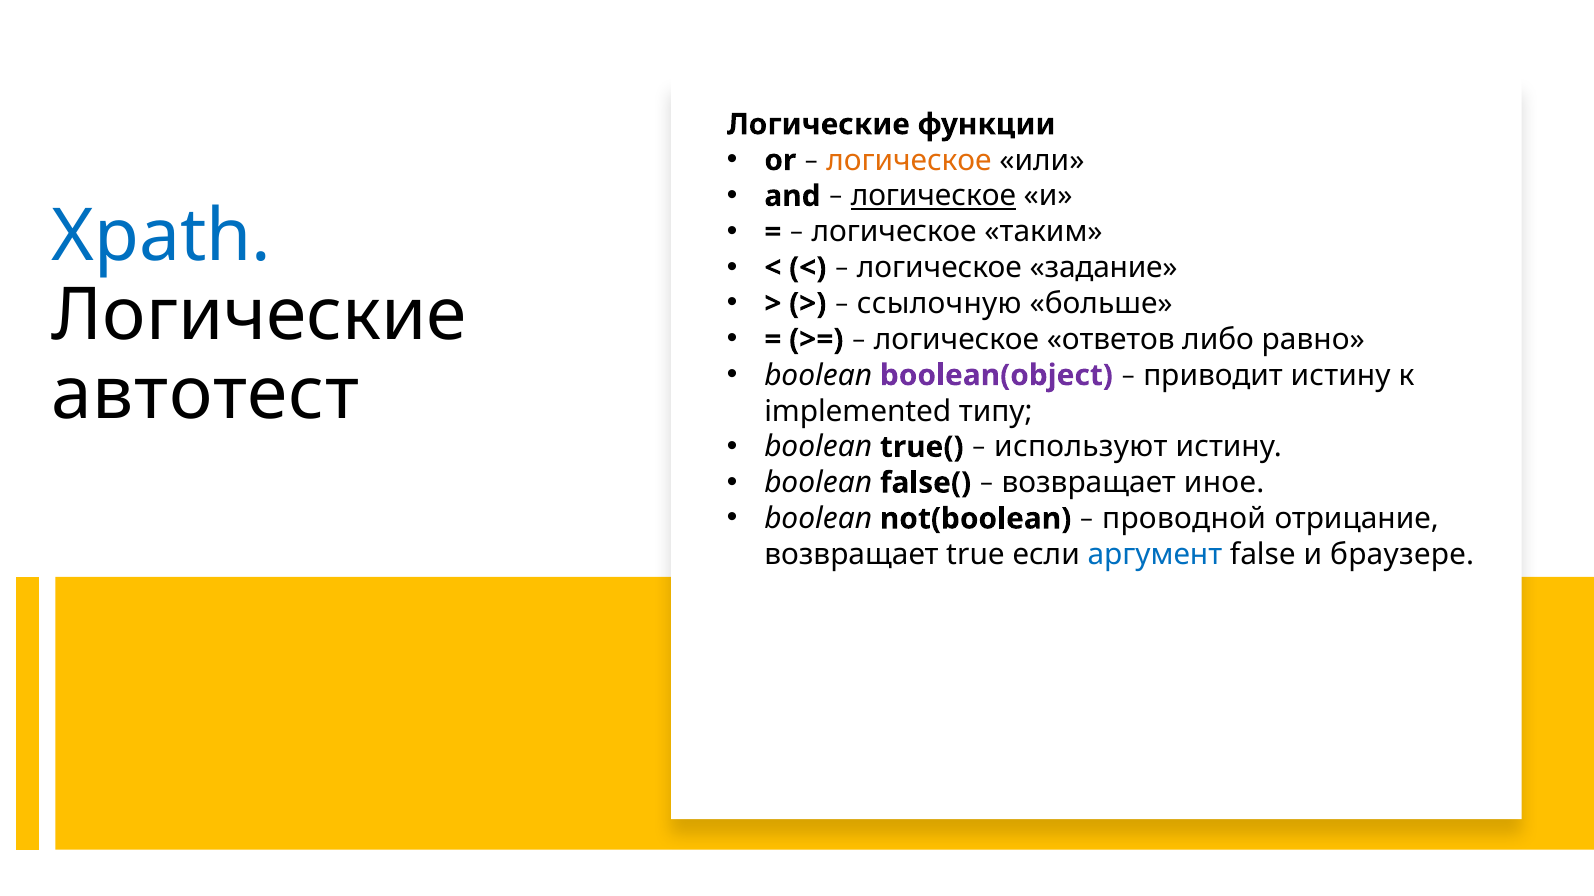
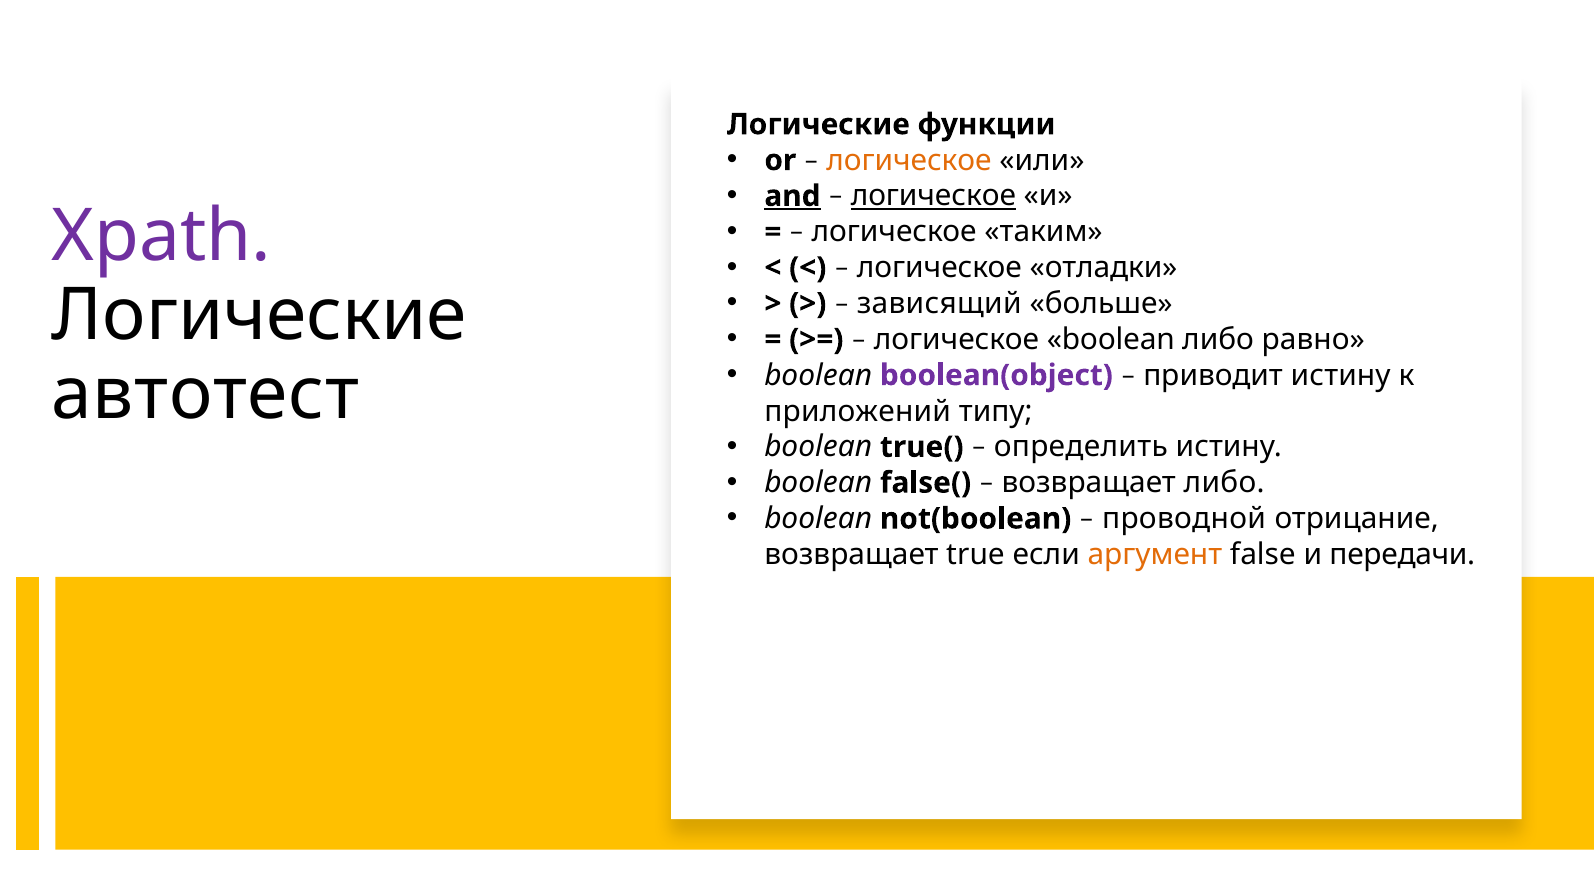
and underline: none -> present (792, 196)
Xpath colour: blue -> purple (162, 236)
задание: задание -> отладки (1104, 268)
ссылочную: ссылочную -> зависящий (939, 304)
логическое ответов: ответов -> boolean (1111, 340)
implemented: implemented -> приложений (858, 411)
используют: используют -> определить (1081, 447)
возвращает иное: иное -> либо (1224, 483)
аргумент colour: blue -> orange (1155, 555)
браузере: браузере -> передачи (1402, 555)
